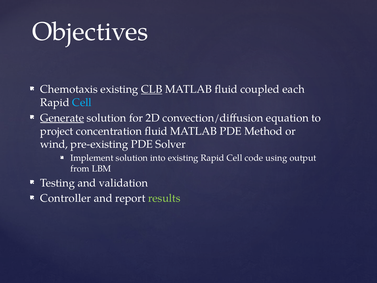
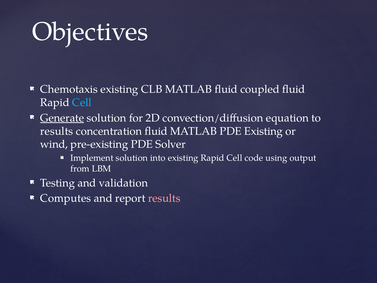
CLB underline: present -> none (152, 89)
coupled each: each -> fluid (294, 89)
project: project -> results (57, 131)
PDE Method: Method -> Existing (264, 131)
Controller: Controller -> Computes (66, 198)
results colour: light green -> pink (164, 198)
